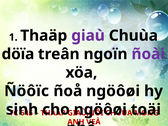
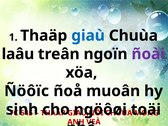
giaù colour: purple -> blue (88, 36)
döïa: döïa -> laâu (18, 54)
ñoå ngöôøi: ngöôøi -> muoân (113, 91)
